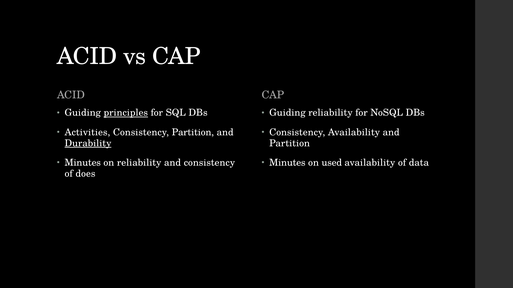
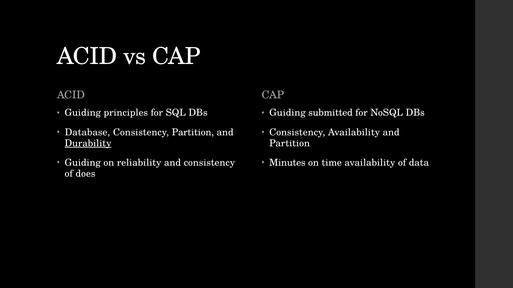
principles underline: present -> none (126, 113)
Guiding reliability: reliability -> submitted (331, 113)
Activities: Activities -> Database (87, 133)
Minutes: Minutes -> Guiding (83, 163)
used: used -> time (332, 163)
